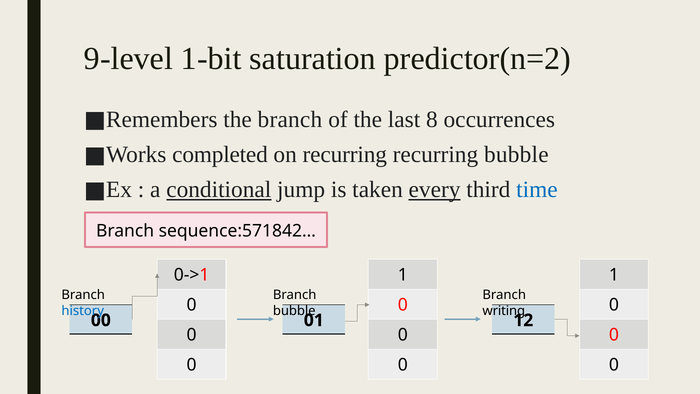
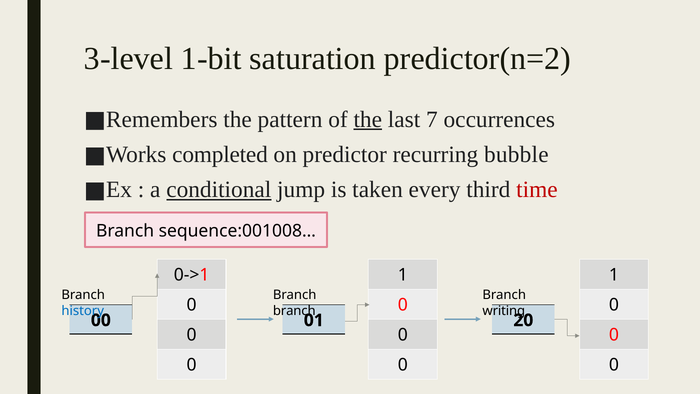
9-level: 9-level -> 3-level (128, 59)
the branch: branch -> pattern (290, 119)
the underline: none -> present (368, 119)
8: 8 -> 7 (432, 119)
on recurring: recurring -> predictor (345, 154)
every underline: present -> none (435, 190)
time colour: blue -> red (537, 190)
sequence:571842…: sequence:571842… -> sequence:001008… (237, 231)
bubble: bubble -> branch (294, 310)
12: 12 -> 20 (523, 320)
